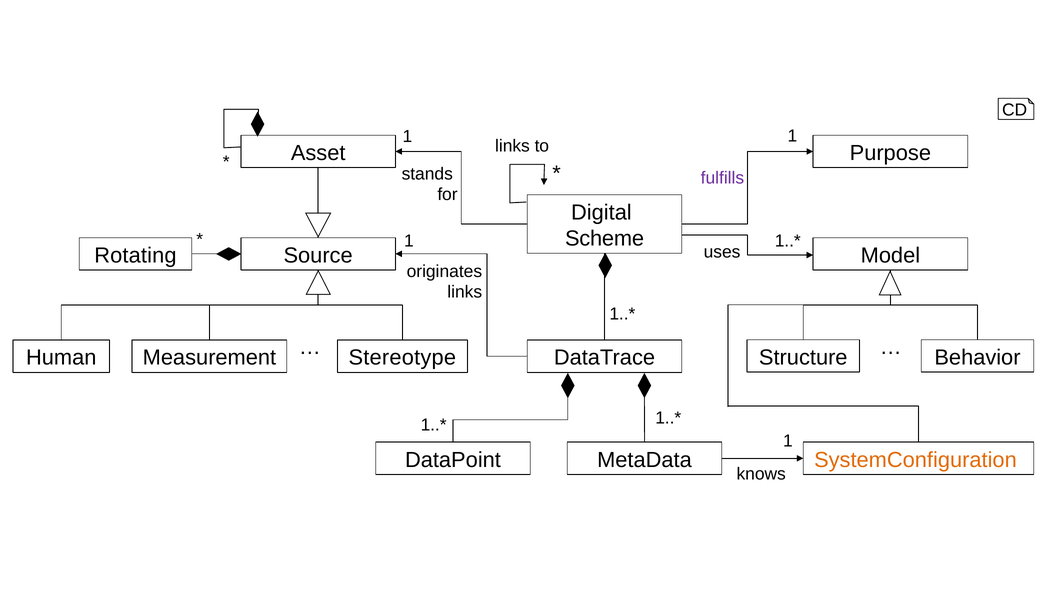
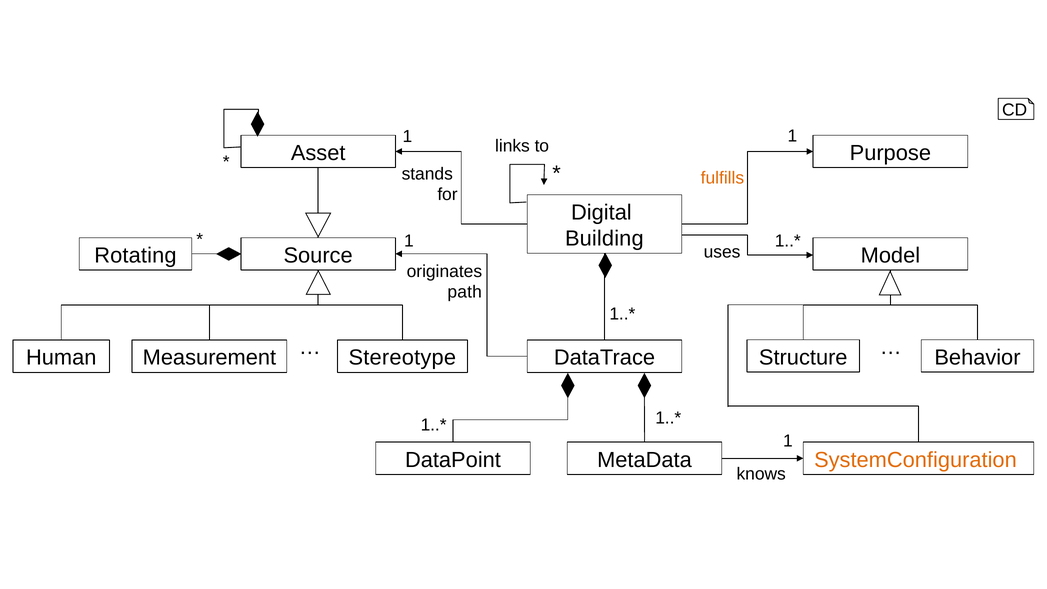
fulfills colour: purple -> orange (722, 178)
Scheme: Scheme -> Building (604, 239)
links: links -> path (465, 292)
